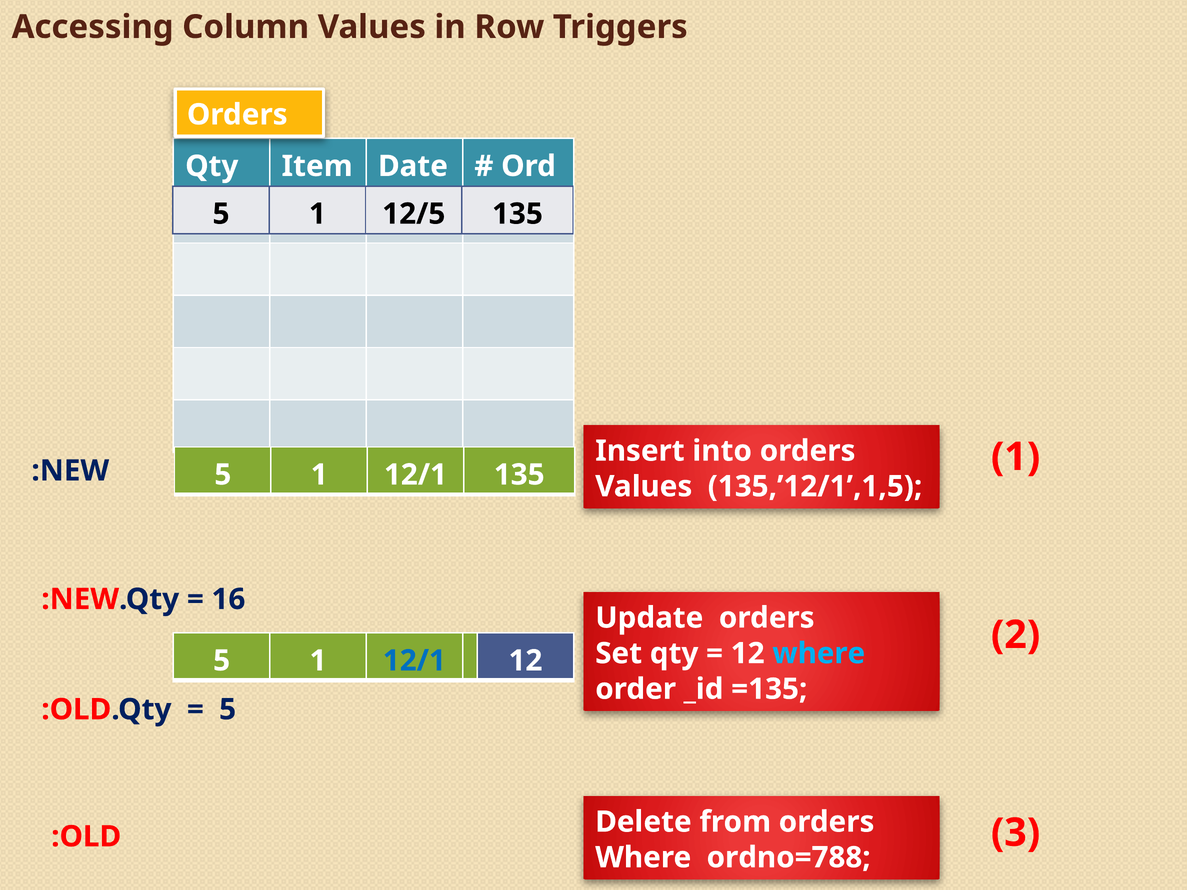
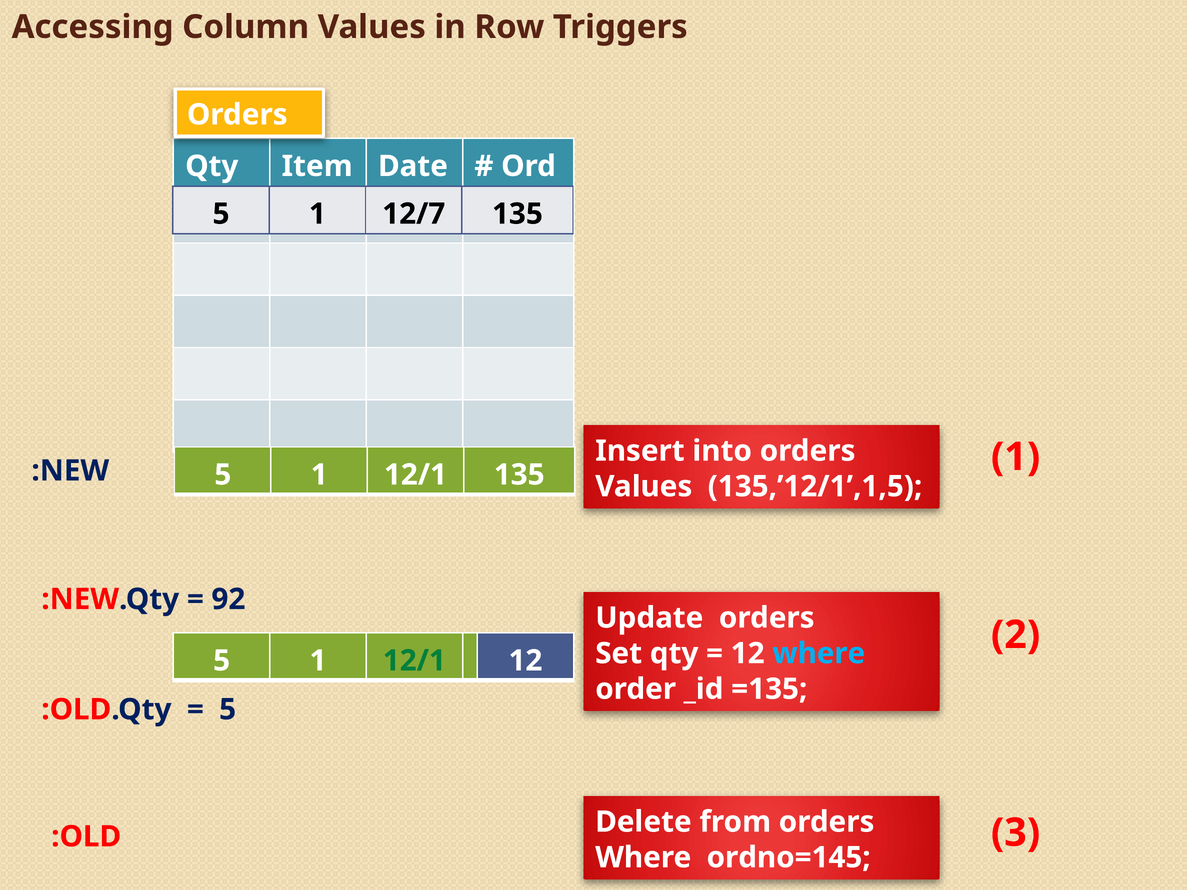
12/5: 12/5 -> 12/7 (414, 214)
16: 16 -> 92 (228, 599)
12/1 colour: blue -> green (414, 661)
ordno=788: ordno=788 -> ordno=145 (789, 858)
